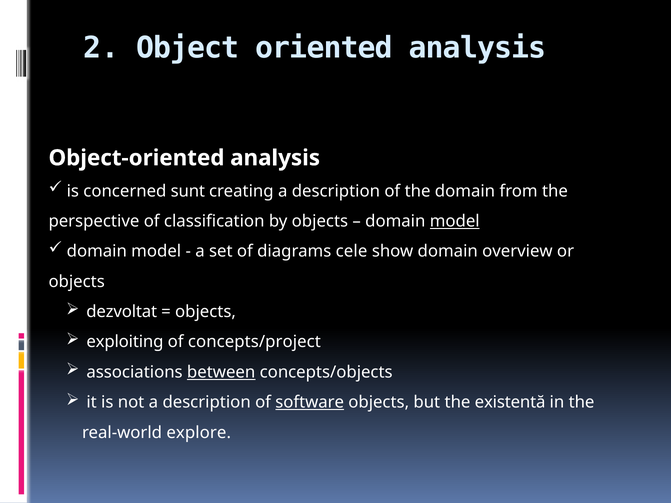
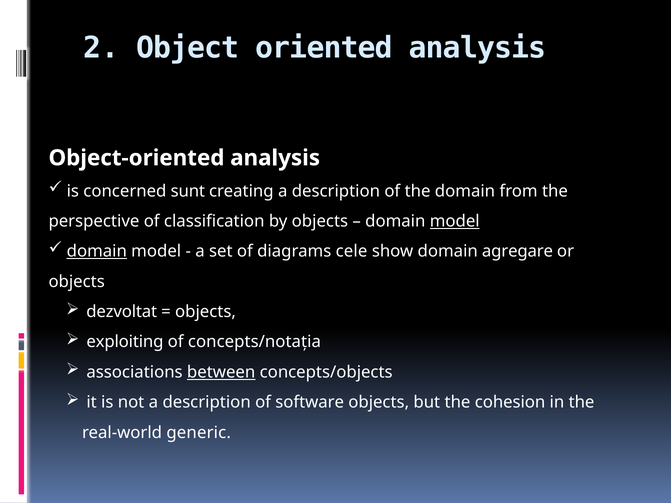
domain underline: none -> present (97, 252)
overview: overview -> agregare (518, 252)
concepts/project: concepts/project -> concepts/notaţia (254, 342)
software underline: present -> none (310, 403)
existentă: existentă -> cohesion (510, 403)
explore: explore -> generic (199, 433)
